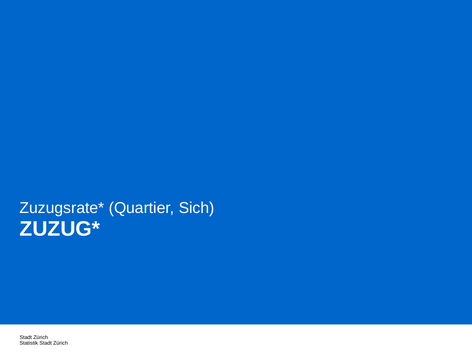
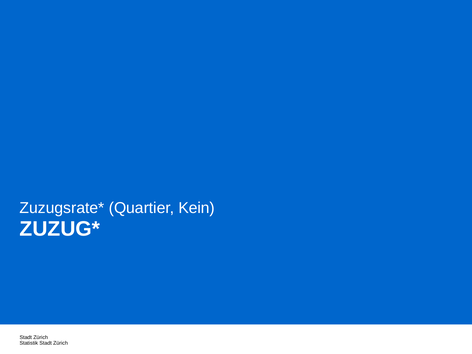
Sich: Sich -> Kein (197, 208)
